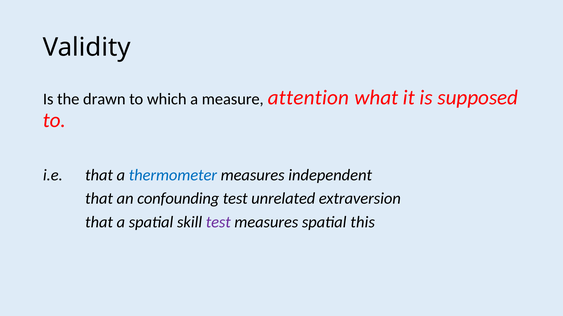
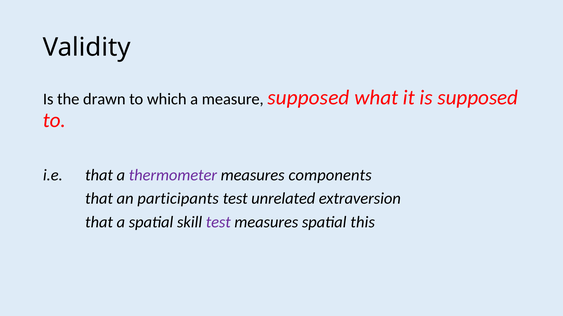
measure attention: attention -> supposed (308, 98)
thermometer colour: blue -> purple (173, 175)
independent: independent -> components (330, 175)
confounding: confounding -> participants (178, 199)
